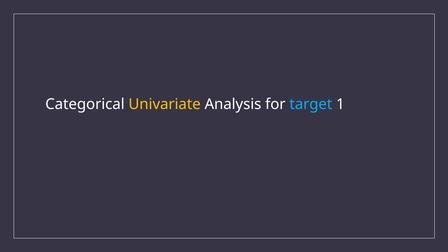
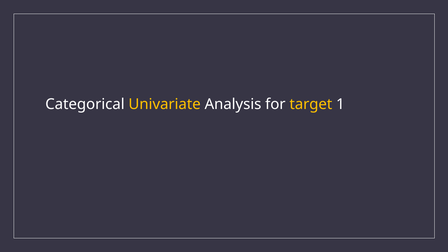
target colour: light blue -> yellow (311, 104)
